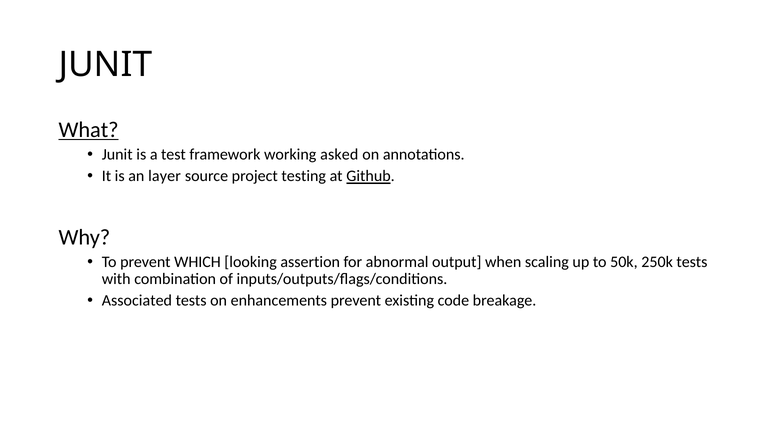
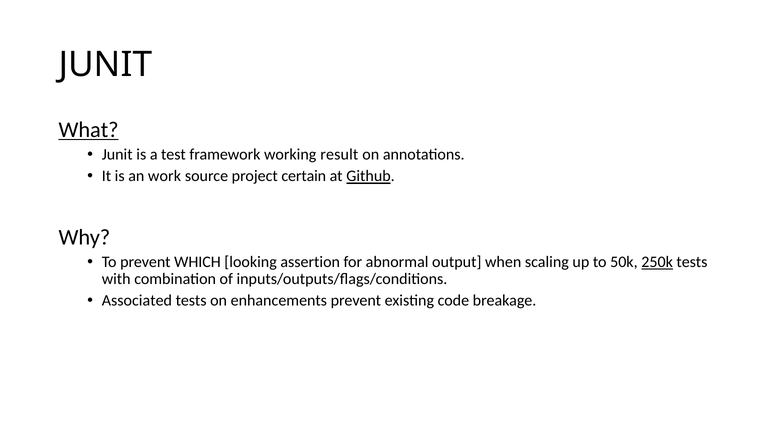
asked: asked -> result (339, 155)
layer: layer -> work (165, 176)
testing: testing -> certain (304, 176)
250k underline: none -> present (657, 262)
